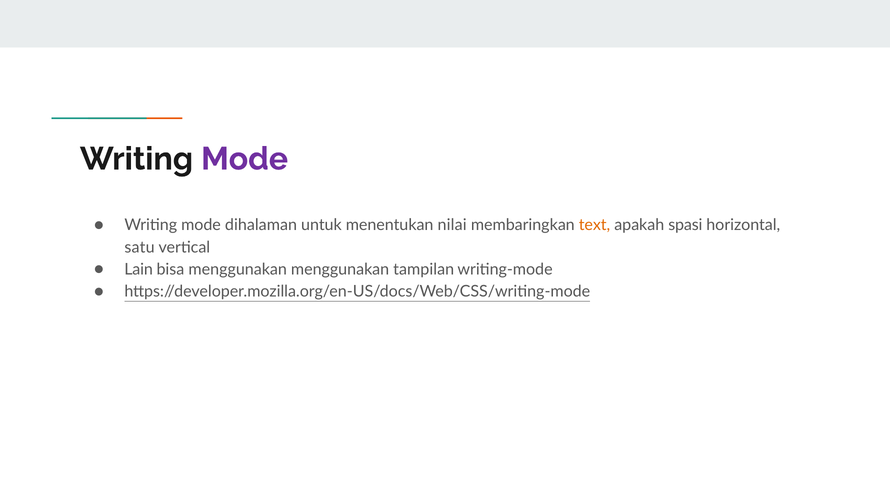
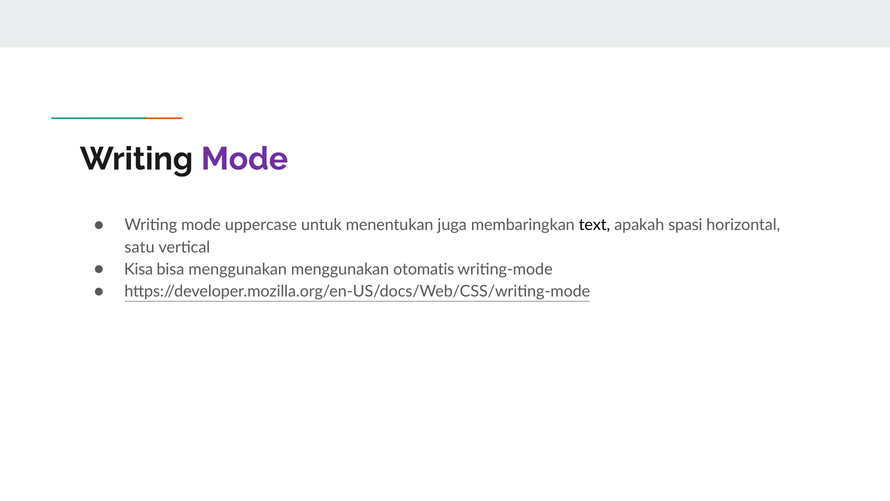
dihalaman: dihalaman -> uppercase (261, 225)
nilai: nilai -> juga (452, 225)
text colour: orange -> black (594, 225)
Lain: Lain -> Kisa (139, 269)
tampilan: tampilan -> otomatis (424, 269)
